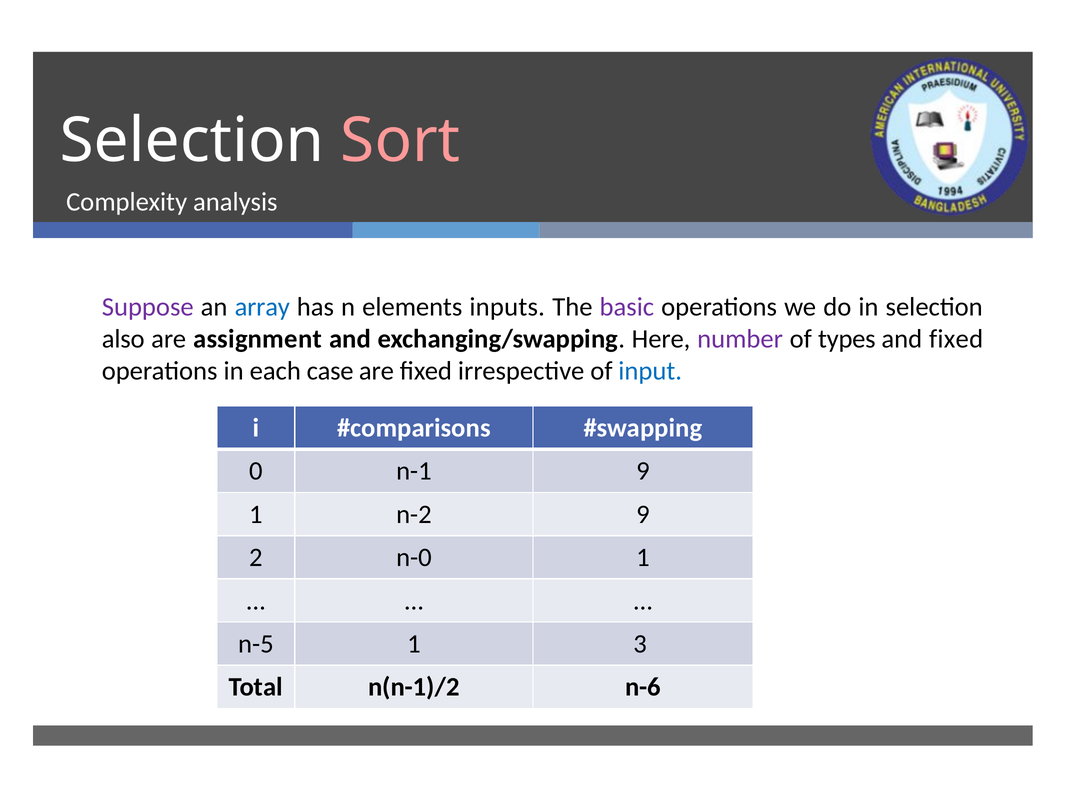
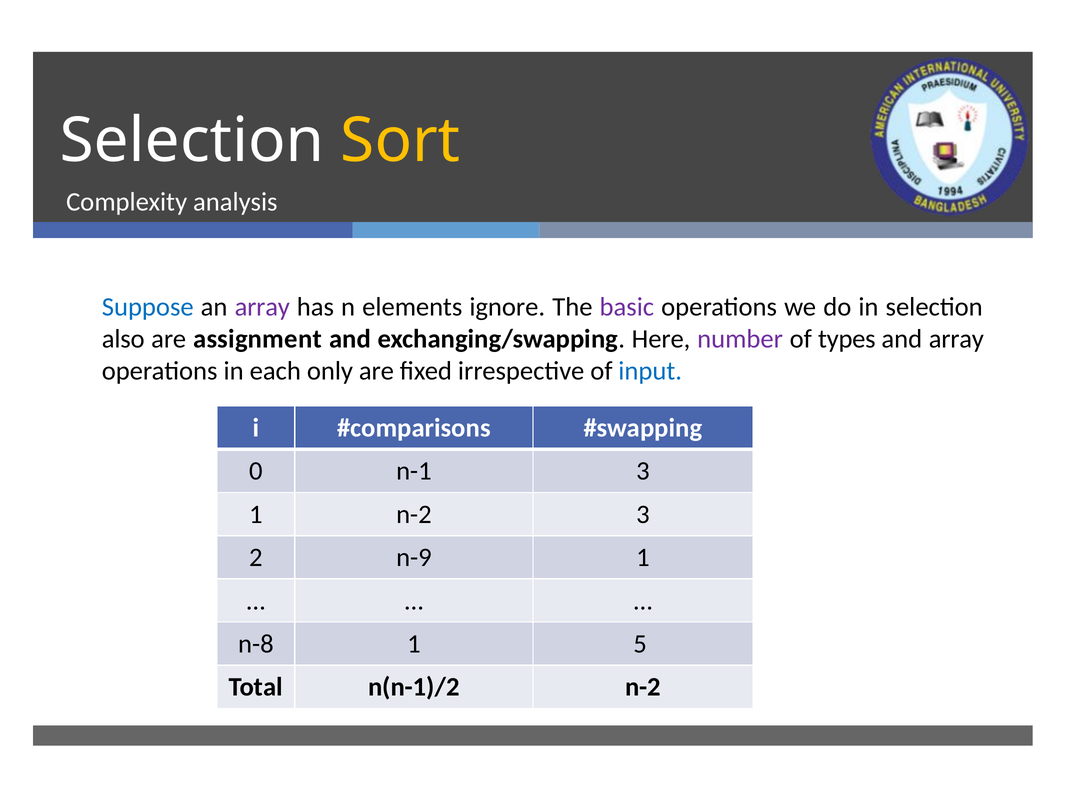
Sort colour: pink -> yellow (400, 141)
Suppose colour: purple -> blue (148, 307)
array colour: blue -> purple (262, 307)
inputs: inputs -> ignore (507, 307)
and fixed: fixed -> array (956, 339)
case: case -> only (330, 371)
n-1 9: 9 -> 3 (643, 471)
n-2 9: 9 -> 3 (643, 515)
n-0: n-0 -> n-9 (414, 558)
n-5: n-5 -> n-8 (256, 644)
3: 3 -> 5 (640, 644)
n(n-1)/2 n-6: n-6 -> n-2 (643, 688)
